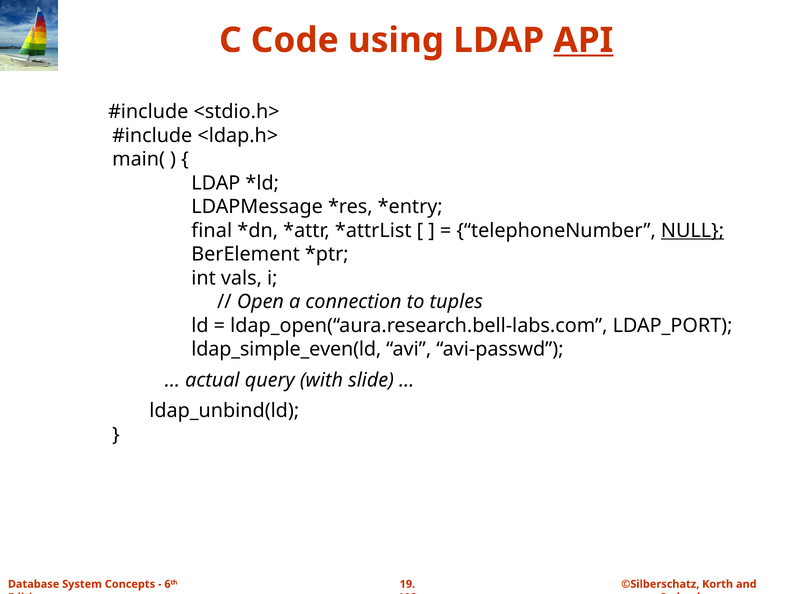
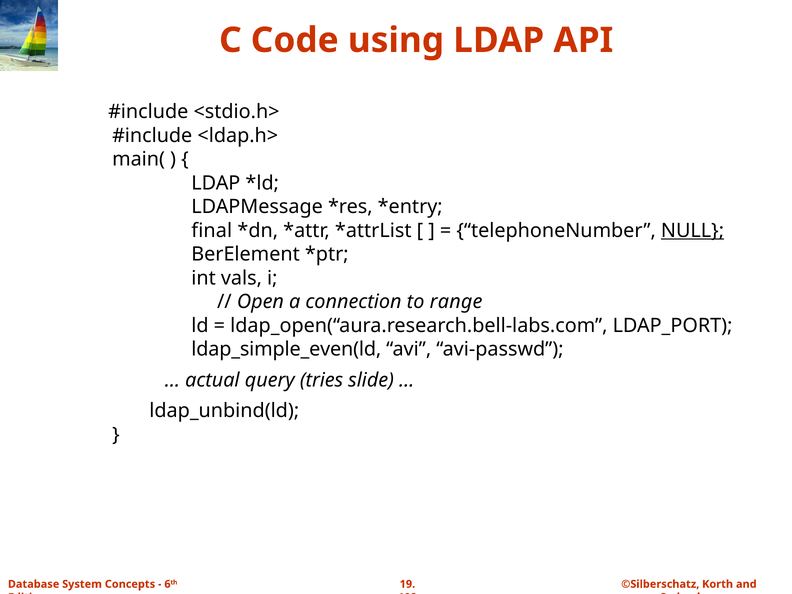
API underline: present -> none (583, 40)
tuples: tuples -> range (456, 302)
with: with -> tries (322, 380)
